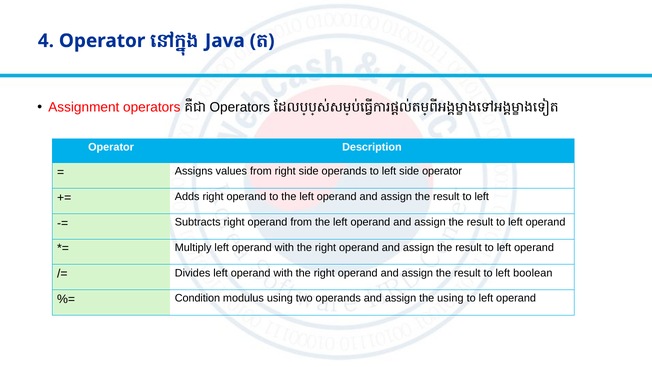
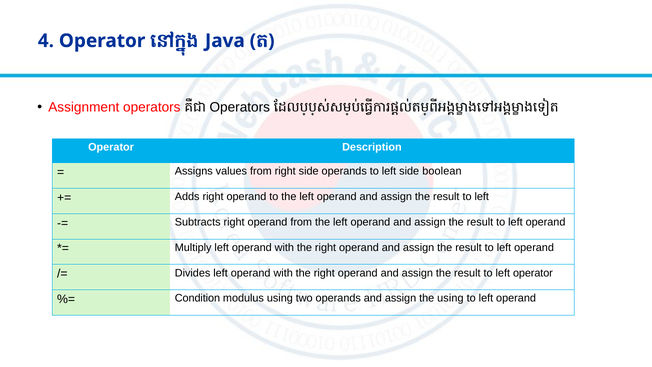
side operator: operator -> boolean (442, 171)
left boolean: boolean -> operator (533, 273)
